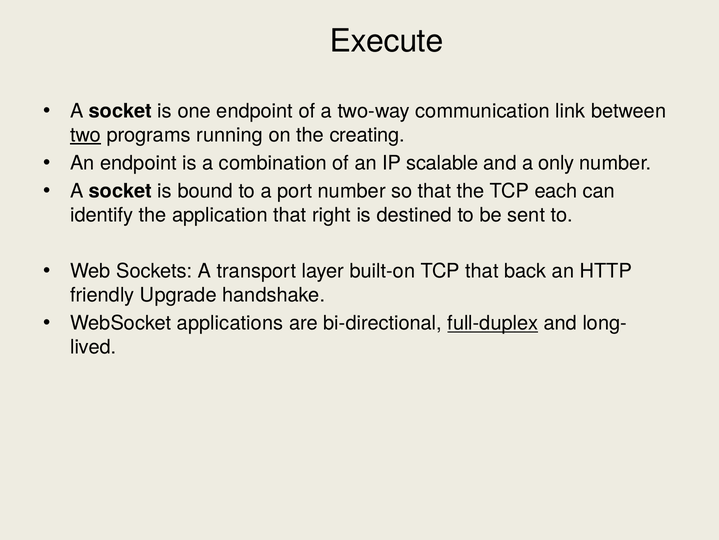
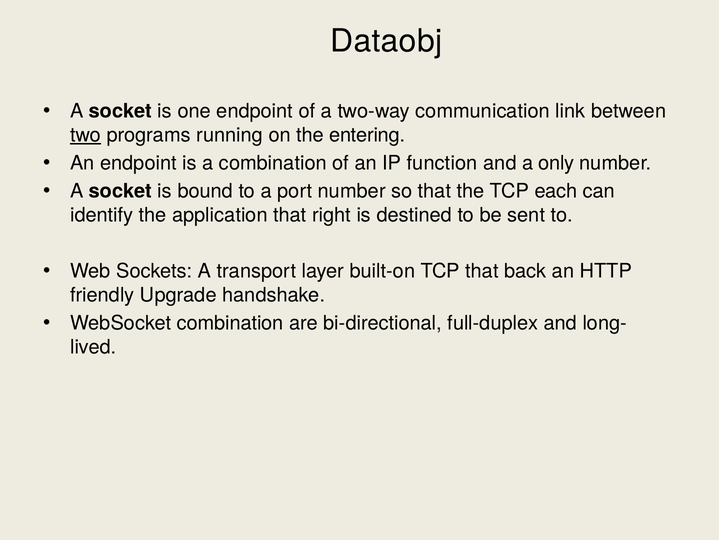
Execute: Execute -> Dataobj (386, 41)
creating: creating -> entering (367, 135)
scalable: scalable -> function (442, 163)
WebSocket applications: applications -> combination (230, 323)
full-duplex underline: present -> none (493, 323)
